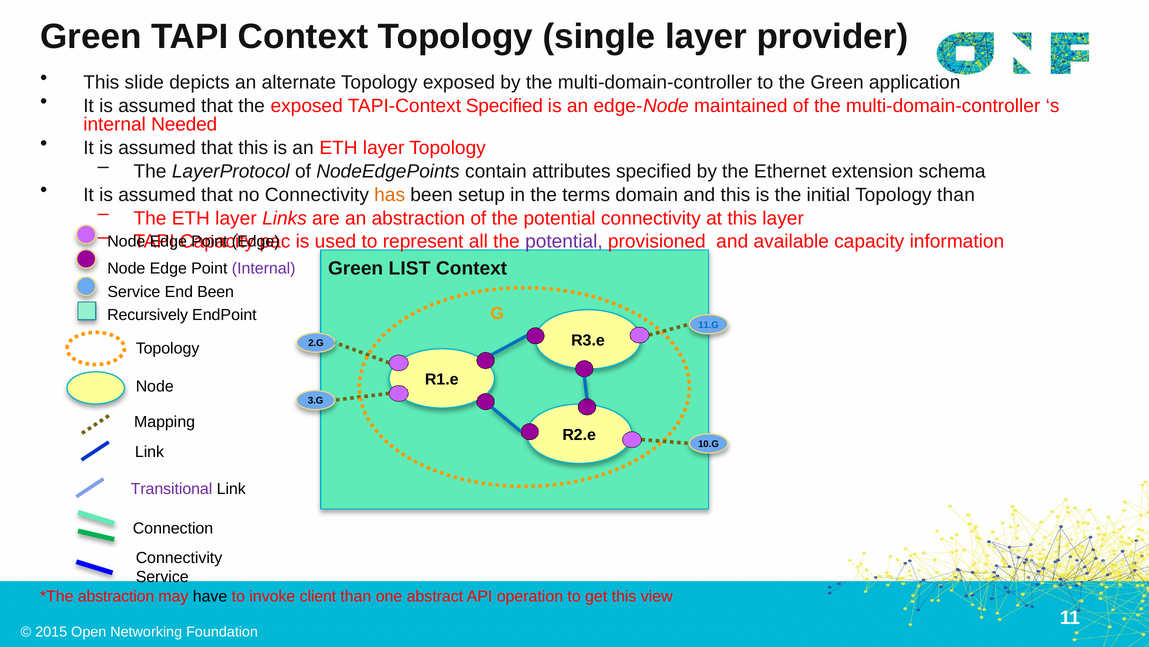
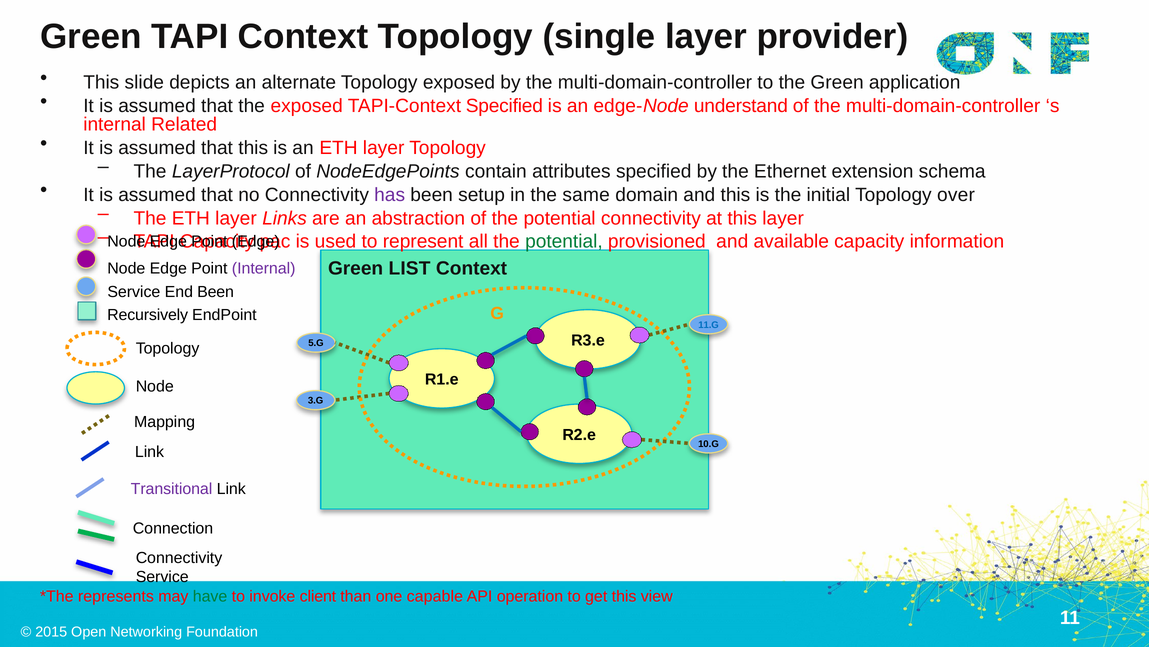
maintained: maintained -> understand (741, 106)
Needed: Needed -> Related (184, 124)
has colour: orange -> purple (390, 195)
terms: terms -> same (586, 195)
Topology than: than -> over (956, 195)
potential colour: purple -> green (564, 241)
2.G: 2.G -> 5.G (316, 343)
abstraction: abstraction -> represents (116, 596)
have colour: black -> green (210, 596)
abstract: abstract -> capable (435, 596)
